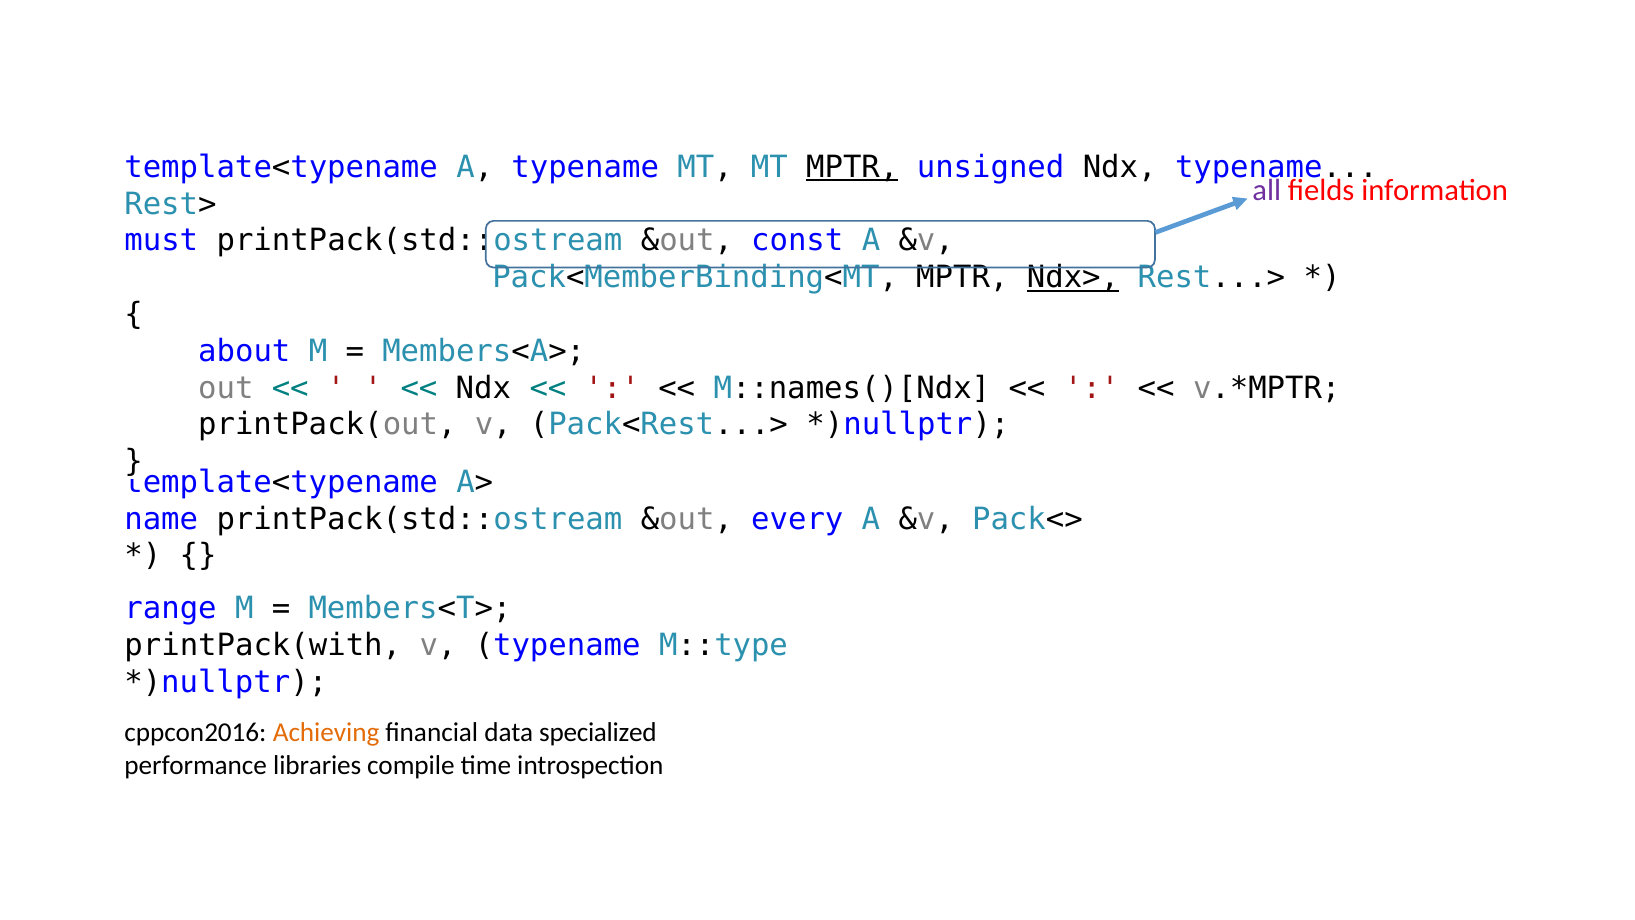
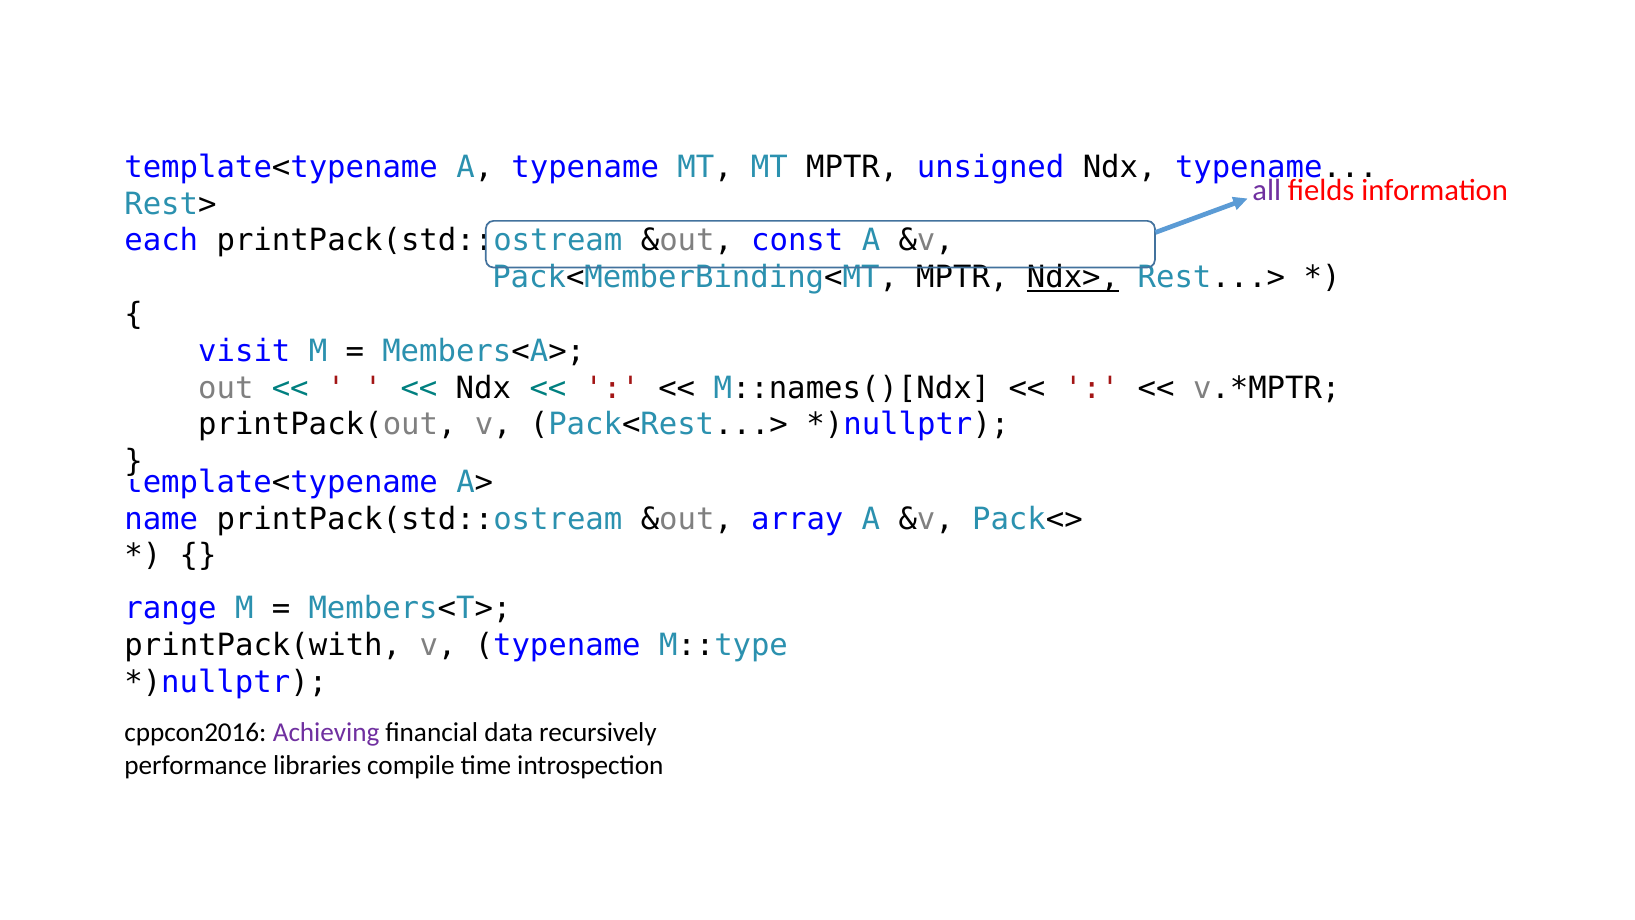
MPTR underline: present -> none (852, 167)
must: must -> each (161, 241)
about: about -> visit (244, 351)
every: every -> array (797, 519)
Achieving colour: orange -> purple (326, 732)
specialized: specialized -> recursively (598, 732)
